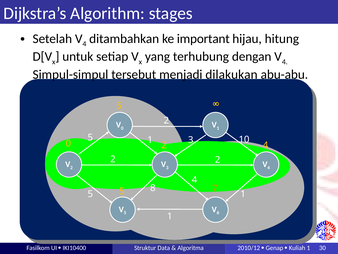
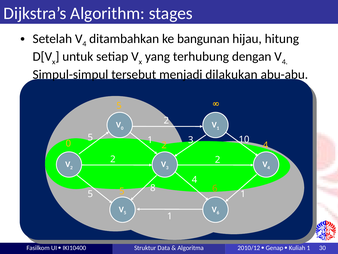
important: important -> bangunan (203, 39)
5 7: 7 -> 6 (215, 188)
